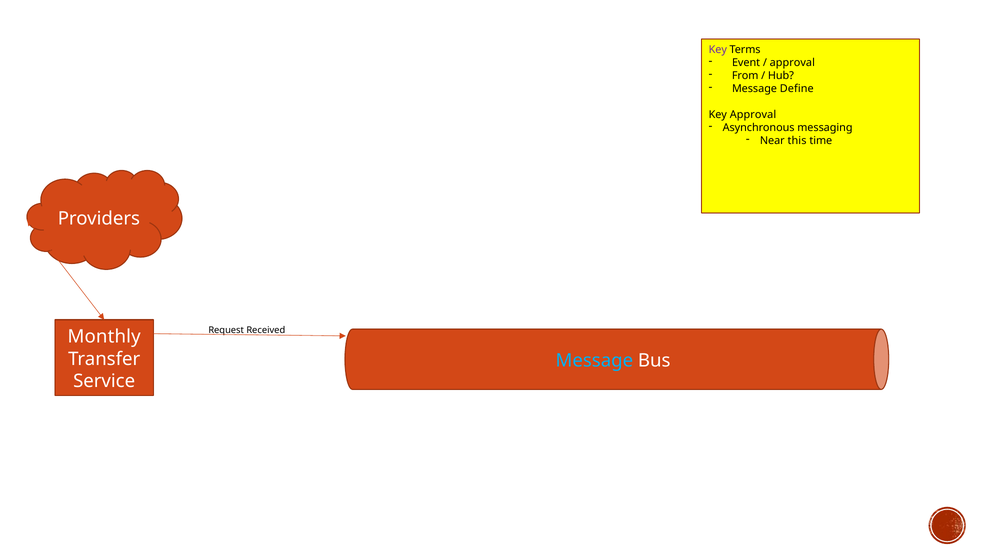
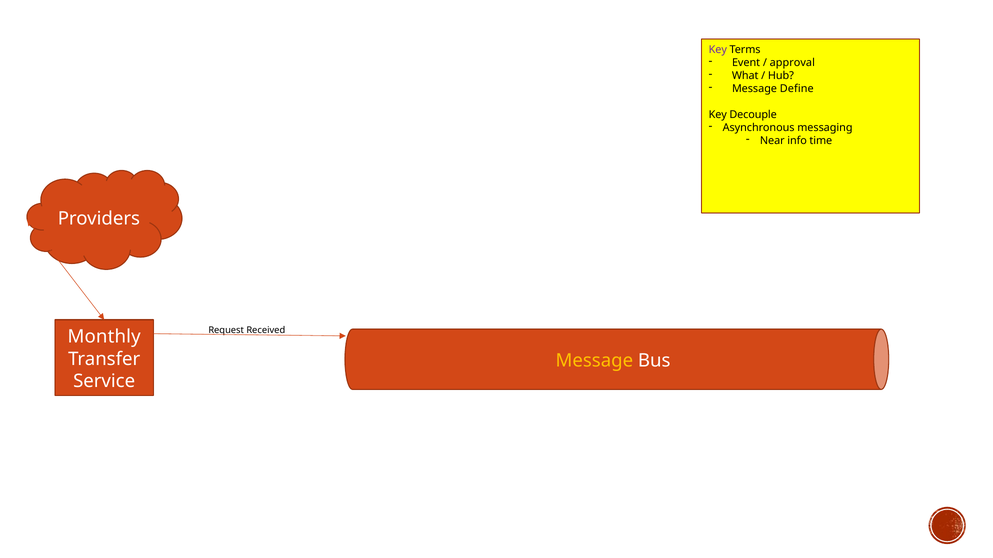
From: From -> What (745, 76)
Key Approval: Approval -> Decouple (753, 115)
this: this -> info (797, 141)
Message colour: light blue -> yellow (594, 361)
